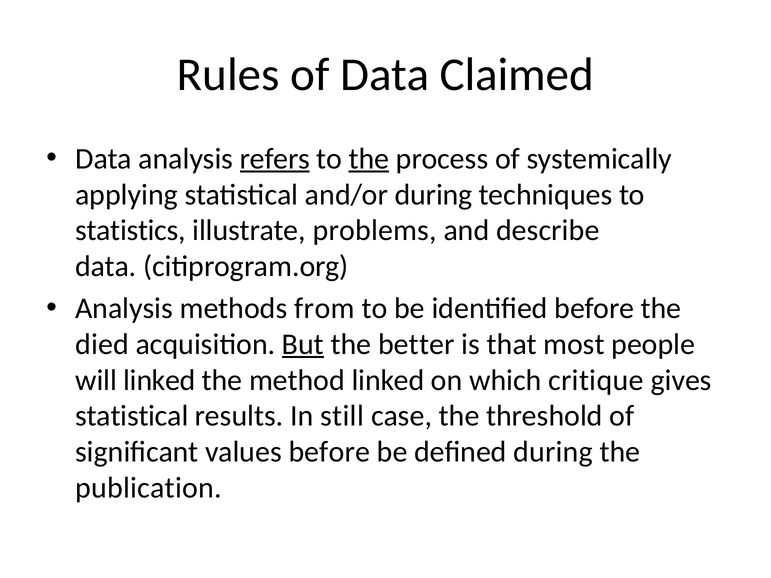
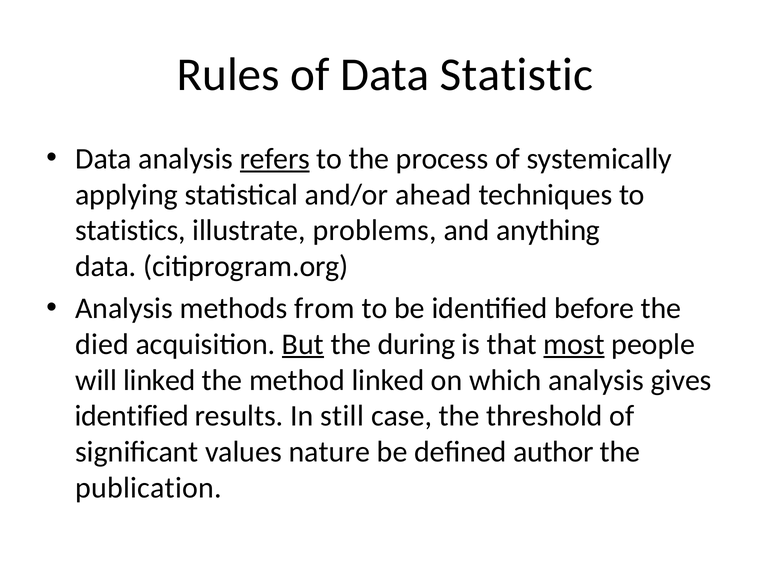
Claimed: Claimed -> Statistic (517, 75)
the underline: present -> none (369, 159)
and/or during: during -> ahead (433, 195)
describe: describe -> anything (548, 231)
better: better -> during (417, 344)
most underline: none -> present (574, 344)
which critique: critique -> analysis (596, 380)
statistical: statistical -> identified (132, 416)
values before: before -> nature (329, 452)
defined during: during -> author (553, 452)
